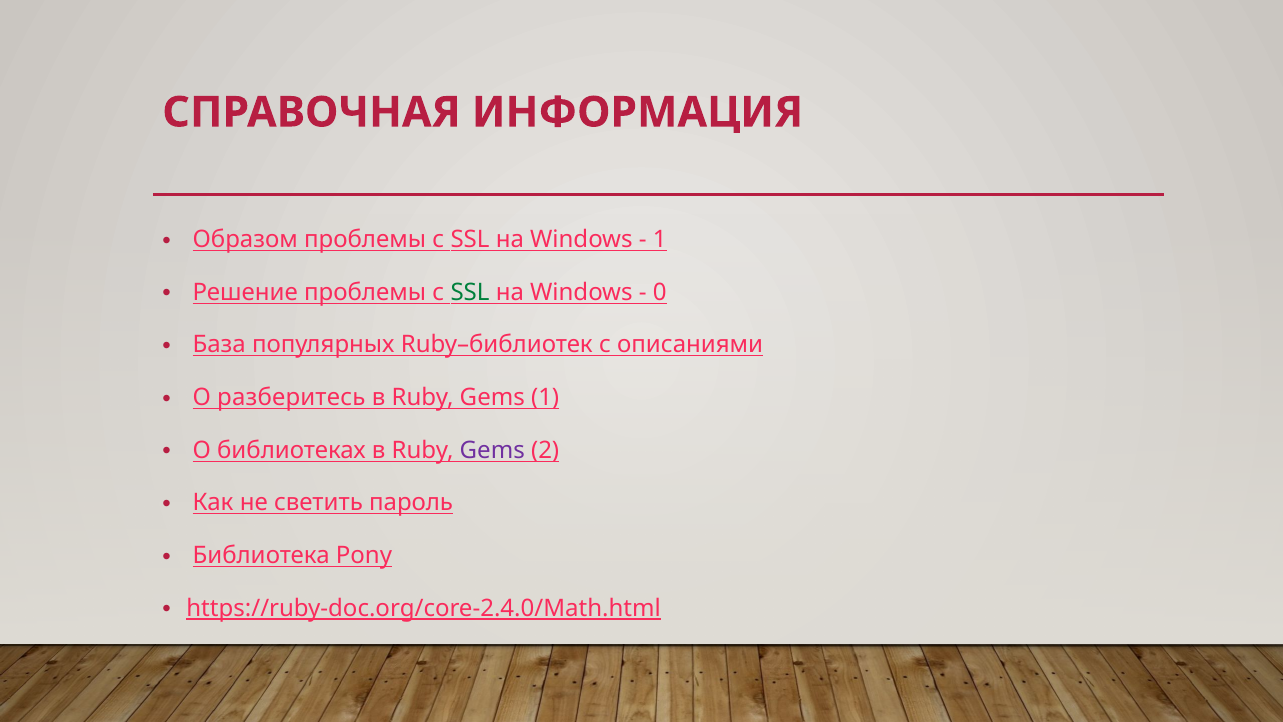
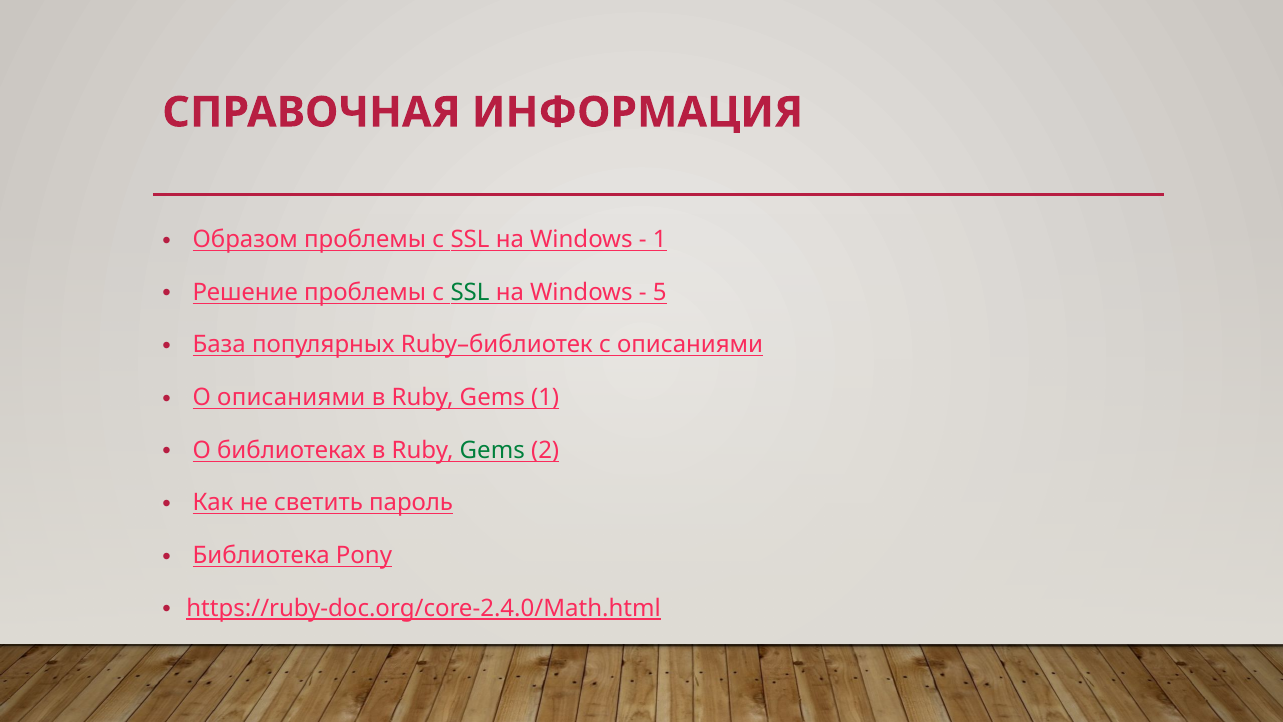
0: 0 -> 5 (660, 292)
О разберитесь: разберитесь -> описаниями (291, 397)
Gems colour: purple -> green (492, 450)
